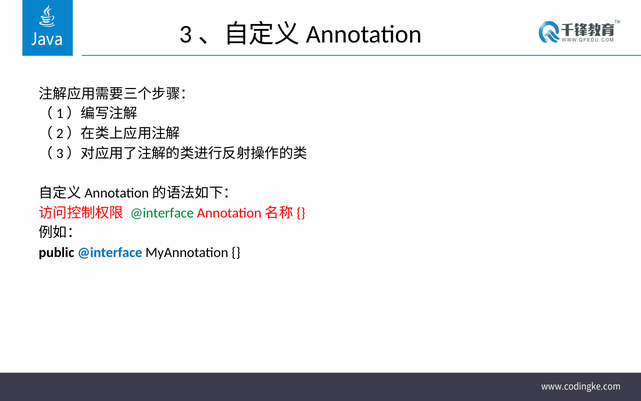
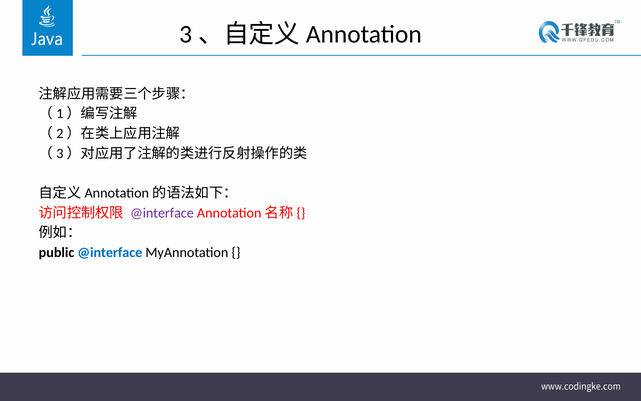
@interface colour: green -> purple (162, 213)
